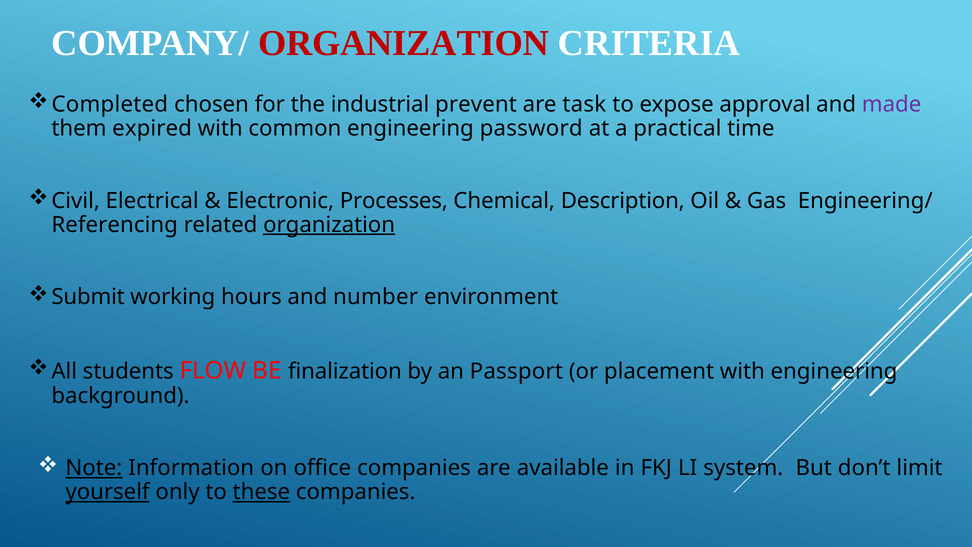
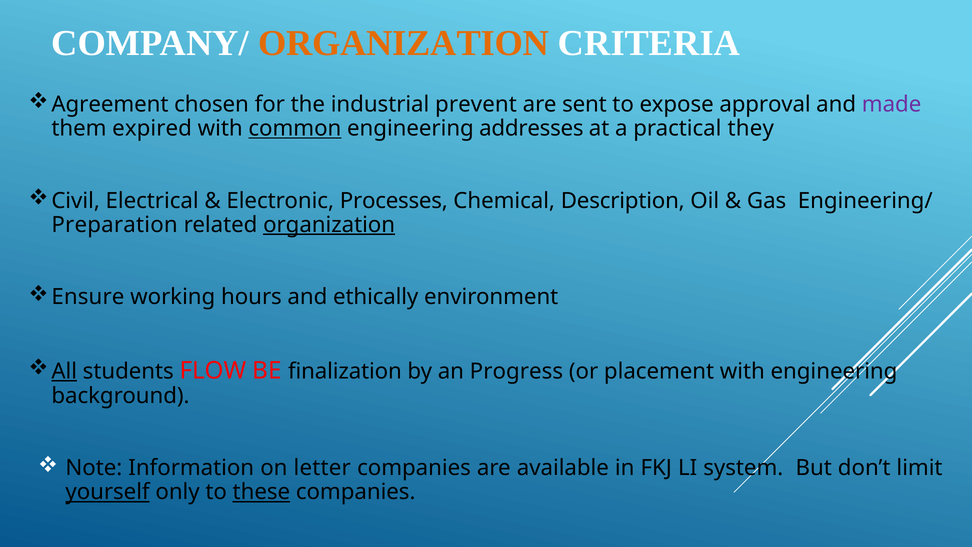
ORGANIZATION colour: red -> orange (404, 43)
Completed: Completed -> Agreement (110, 104)
task: task -> sent (584, 104)
common underline: none -> present (295, 128)
password: password -> addresses (531, 128)
time: time -> they (751, 128)
Referencing: Referencing -> Preparation (115, 225)
Submit: Submit -> Ensure (88, 297)
number: number -> ethically (376, 297)
All underline: none -> present (64, 371)
Passport: Passport -> Progress (516, 371)
Note underline: present -> none (94, 468)
office: office -> letter (322, 468)
